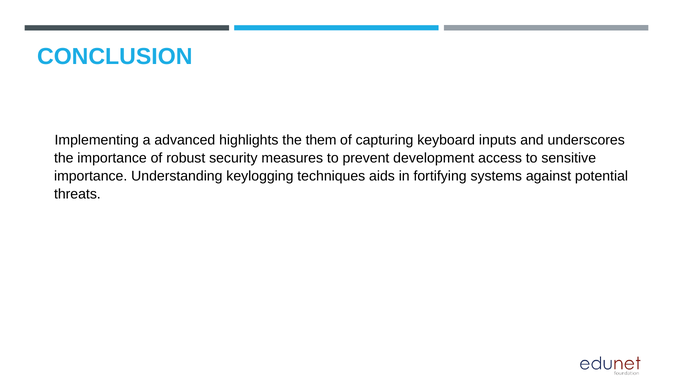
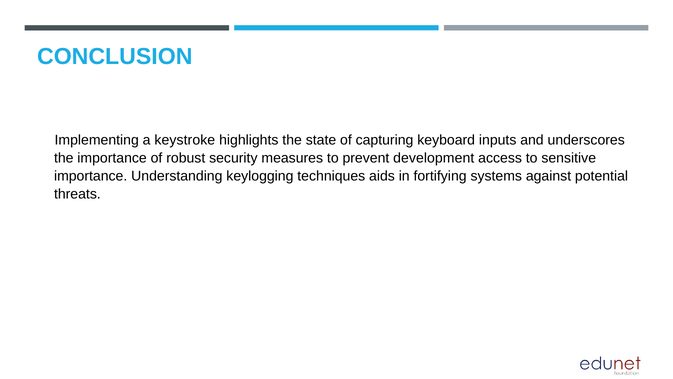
advanced: advanced -> keystroke (185, 140)
them: them -> state (321, 140)
